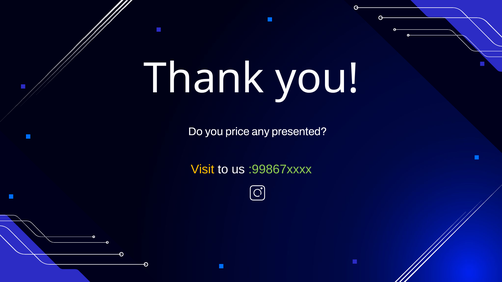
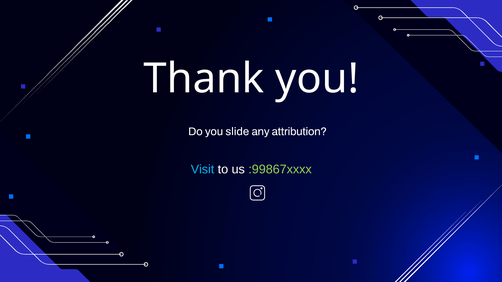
you price: price -> slide (237, 132)
any presented: presented -> attribution (299, 132)
Visit colour: yellow -> light blue (203, 170)
